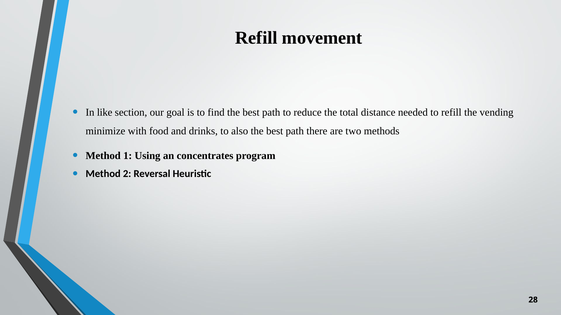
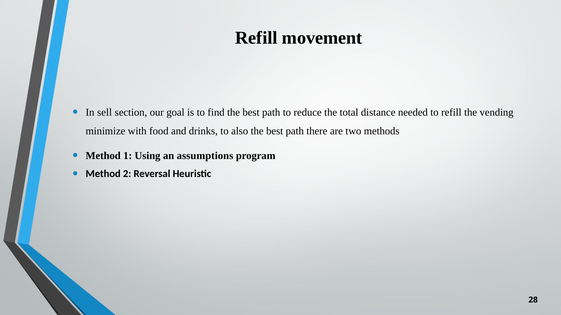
like: like -> sell (105, 112)
concentrates: concentrates -> assumptions (205, 156)
